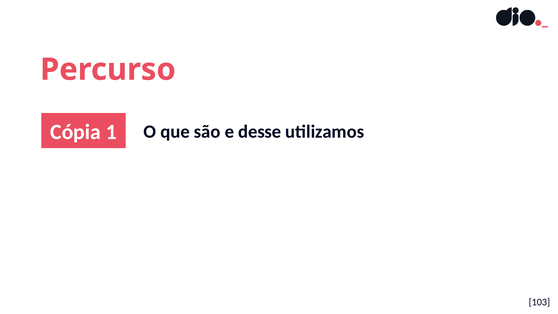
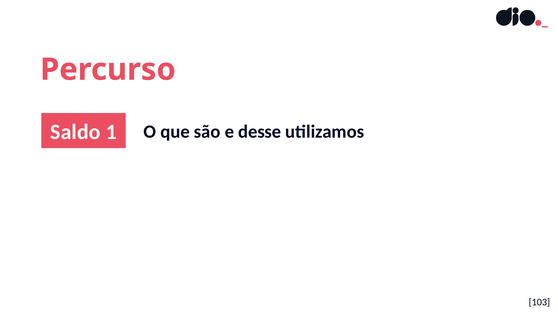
Cópia: Cópia -> Saldo (75, 132)
